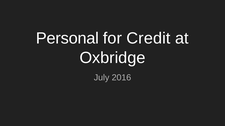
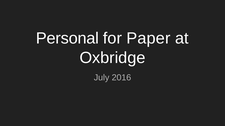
Credit: Credit -> Paper (148, 38)
